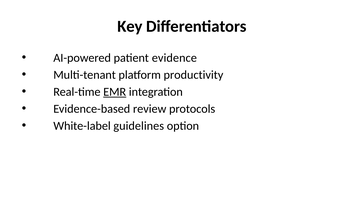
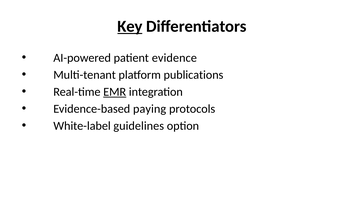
Key underline: none -> present (130, 26)
productivity: productivity -> publications (193, 75)
review: review -> paying (150, 109)
